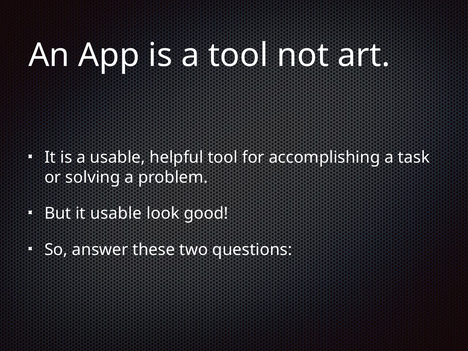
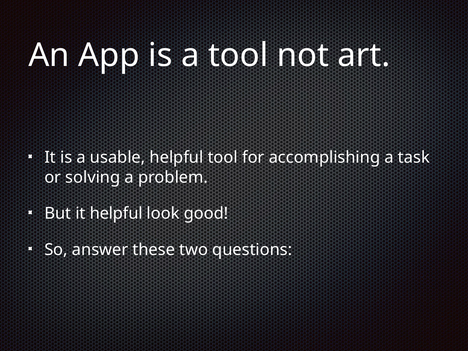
it usable: usable -> helpful (116, 213)
